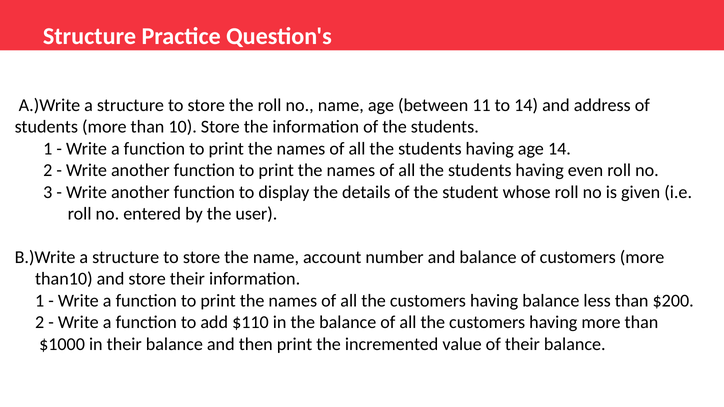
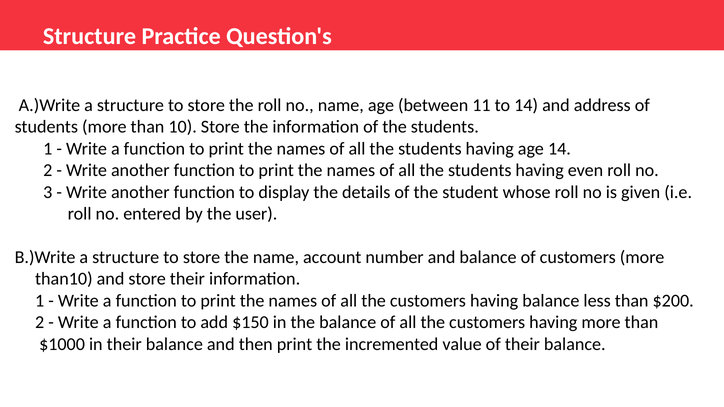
$110: $110 -> $150 (250, 323)
